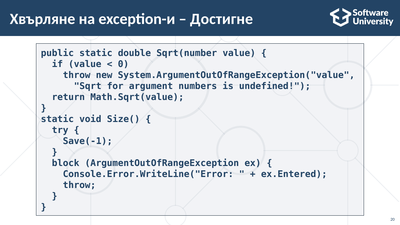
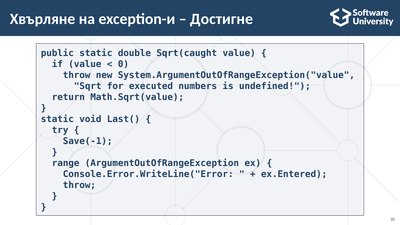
Sqrt(number: Sqrt(number -> Sqrt(caught (187, 53)
argument: argument -> executed (151, 86)
Size(: Size( -> Last( (123, 119)
block: block -> range (66, 163)
